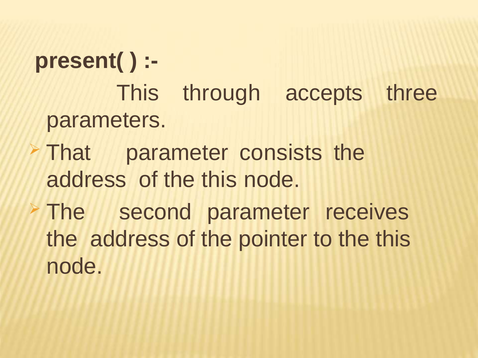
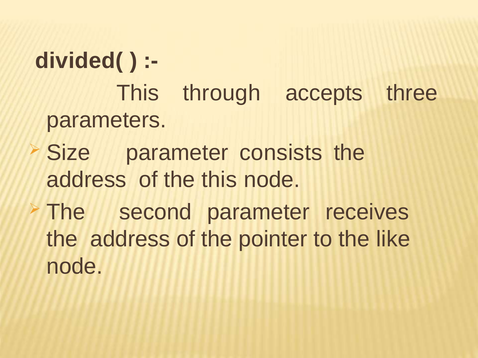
present(: present( -> divided( (79, 61)
That: That -> Size (68, 153)
to the this: this -> like (393, 240)
